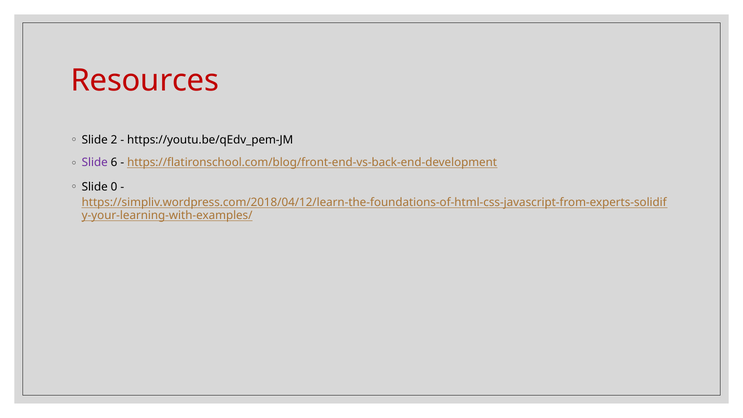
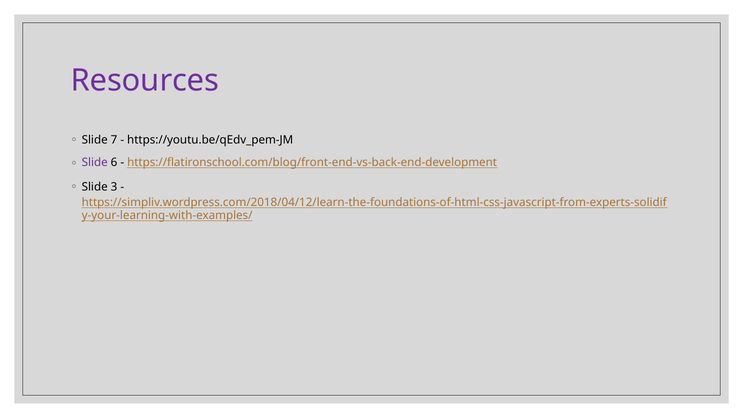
Resources colour: red -> purple (145, 81)
2: 2 -> 7 (114, 140)
0: 0 -> 3 (114, 187)
